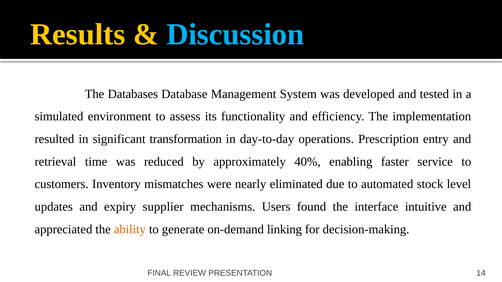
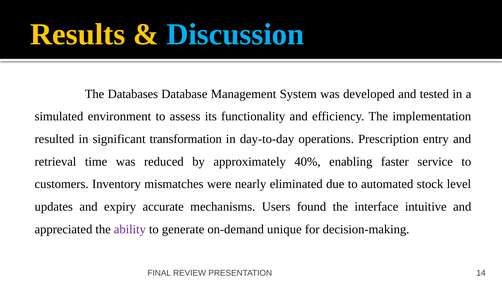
supplier: supplier -> accurate (163, 207)
ability colour: orange -> purple (130, 230)
linking: linking -> unique (284, 230)
